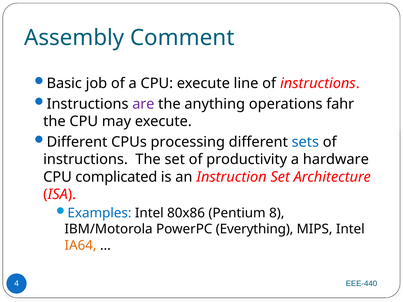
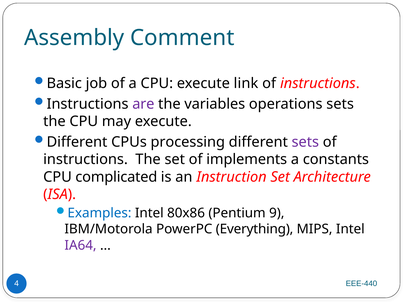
line: line -> link (246, 83)
anything: anything -> variables (215, 104)
operations fahr: fahr -> sets (340, 104)
sets colour: blue -> purple (305, 142)
productivity: productivity -> implements (247, 160)
hardware: hardware -> constants (336, 160)
8: 8 -> 9 (277, 213)
IA64 colour: orange -> purple (81, 246)
